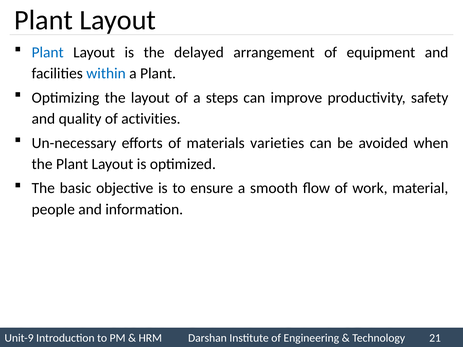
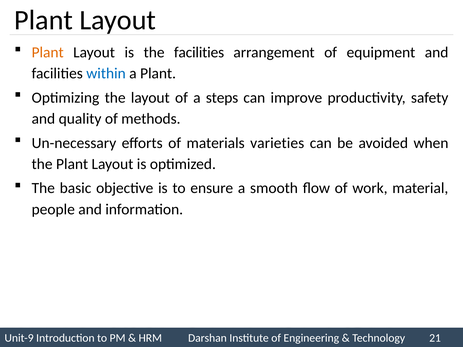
Plant colour: blue -> orange (48, 52)
the delayed: delayed -> facilities (199, 52)
activities: activities -> methods (151, 119)
